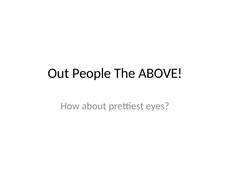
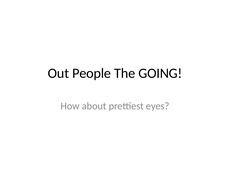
ABOVE: ABOVE -> GOING (160, 73)
